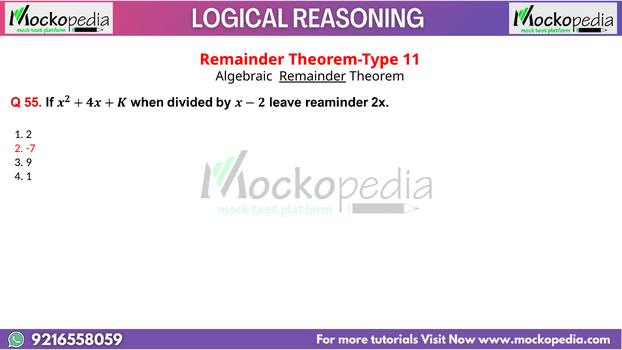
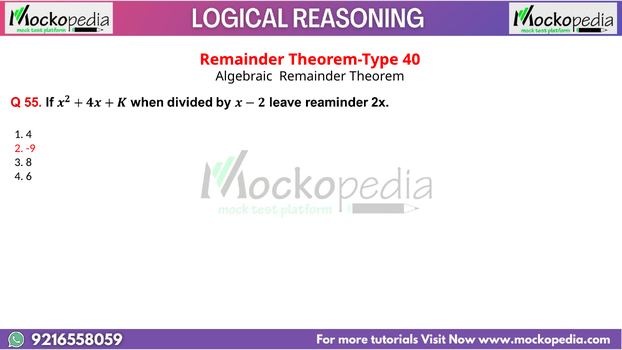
11: 11 -> 40 (411, 60)
Remainder underline: present -> none (313, 76)
1 2: 2 -> 4 (29, 134)
-7: -7 -> -9 (31, 148)
9: 9 -> 8 (29, 162)
4 1: 1 -> 6 (29, 176)
